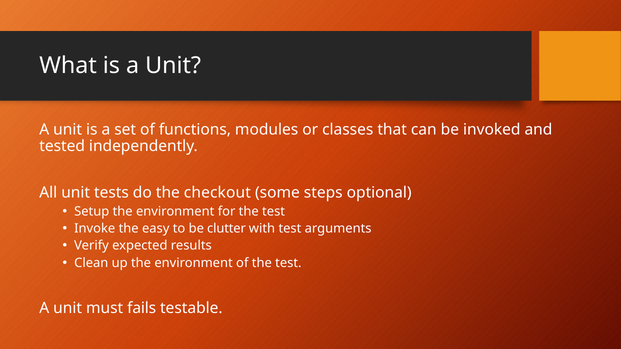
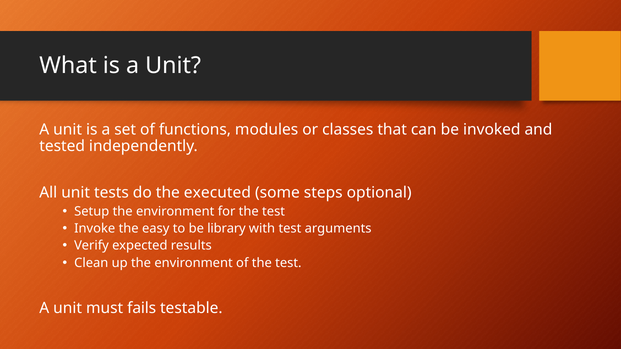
checkout: checkout -> executed (217, 193)
clutter: clutter -> library (226, 229)
